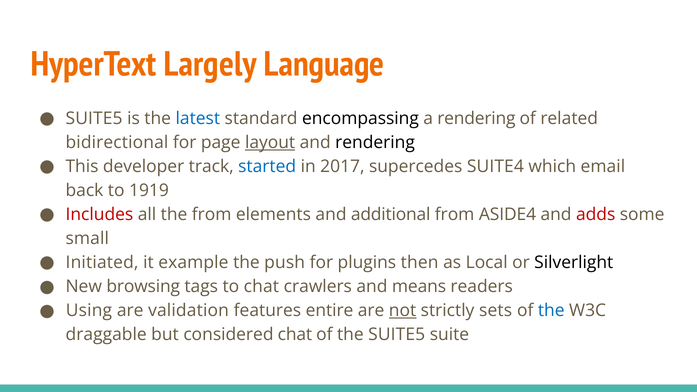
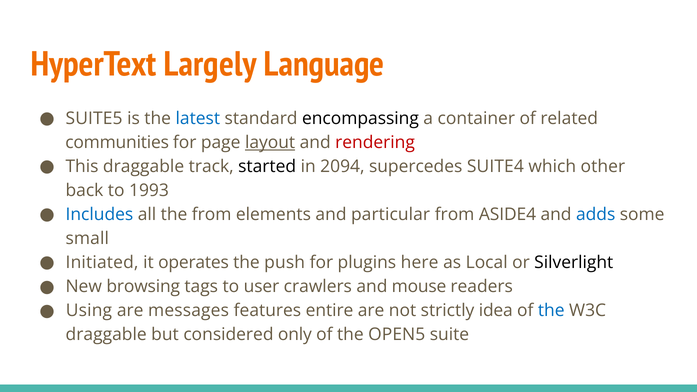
a rendering: rendering -> container (476, 118)
bidirectional: bidirectional -> communities (117, 142)
rendering colour: black -> red (375, 142)
This developer: developer -> draggable (144, 166)
started colour: blue -> black (267, 166)
2017: 2017 -> 2094 (342, 166)
email: email -> other (603, 166)
1919: 1919 -> 1993 (149, 190)
Includes colour: red -> blue (99, 214)
additional: additional -> particular (391, 214)
adds colour: red -> blue (596, 214)
example: example -> operates (194, 263)
then: then -> here (420, 263)
to chat: chat -> user (261, 287)
means: means -> mouse (419, 287)
validation: validation -> messages (189, 311)
not underline: present -> none (403, 311)
sets: sets -> idea (496, 311)
considered chat: chat -> only (295, 335)
the SUITE5: SUITE5 -> OPEN5 (397, 335)
